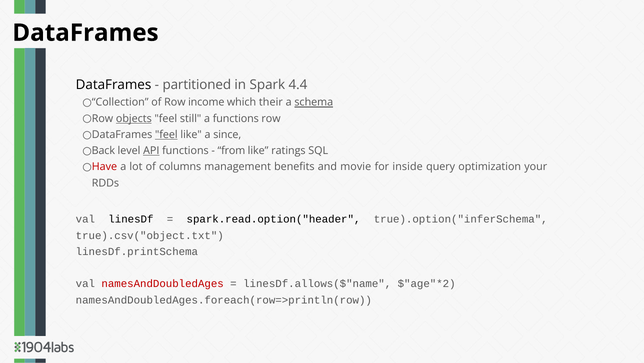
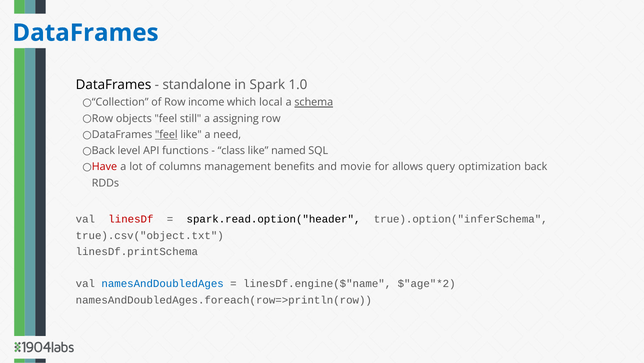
DataFrames colour: black -> blue (85, 33)
partitioned: partitioned -> standalone (197, 85)
4.4: 4.4 -> 1.0 (298, 85)
their: their -> local (271, 102)
objects underline: present -> none (134, 118)
a functions: functions -> assigning (236, 118)
since: since -> need (227, 134)
API underline: present -> none (151, 150)
from: from -> class (231, 150)
ratings: ratings -> named (288, 150)
inside: inside -> allows (408, 167)
optimization your: your -> back (536, 167)
linesDf colour: black -> red (131, 219)
namesAndDoubledAges colour: red -> blue (163, 283)
linesDf.allows($"name: linesDf.allows($"name -> linesDf.engine($"name (317, 283)
